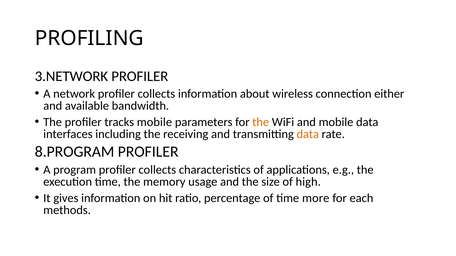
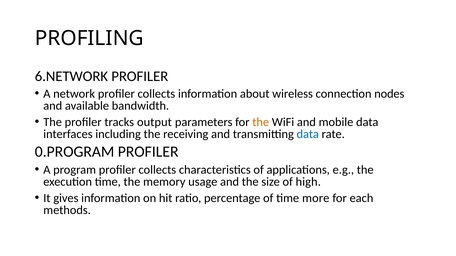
3.NETWORK: 3.NETWORK -> 6.NETWORK (71, 77)
either: either -> nodes (389, 94)
tracks mobile: mobile -> output (154, 122)
data colour: orange -> blue (308, 134)
8.PROGRAM: 8.PROGRAM -> 0.PROGRAM (75, 152)
